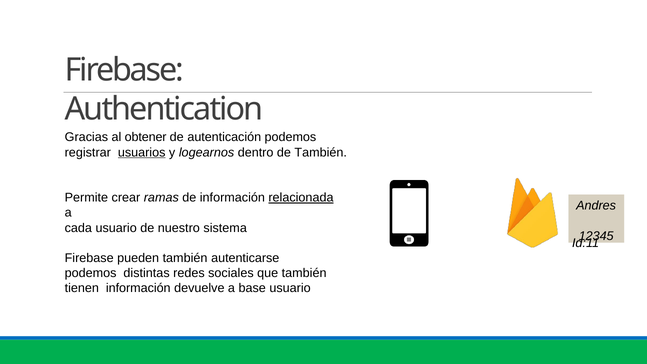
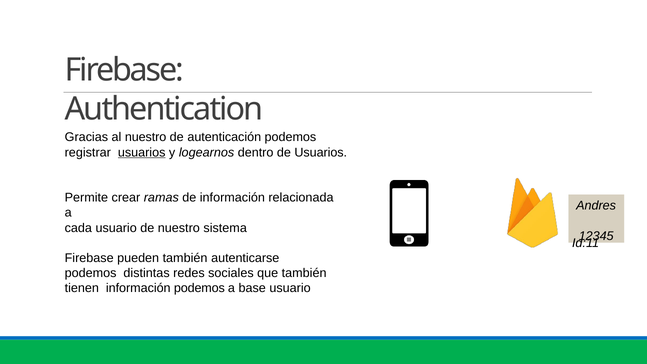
al obtener: obtener -> nuestro (146, 137)
de También: También -> Usuarios (321, 152)
relacionada underline: present -> none (301, 198)
información devuelve: devuelve -> podemos (199, 288)
